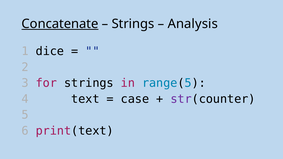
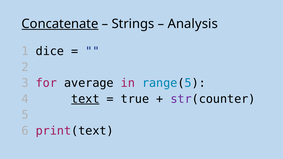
for strings: strings -> average (89, 83)
text underline: none -> present (85, 99)
case: case -> true (135, 99)
